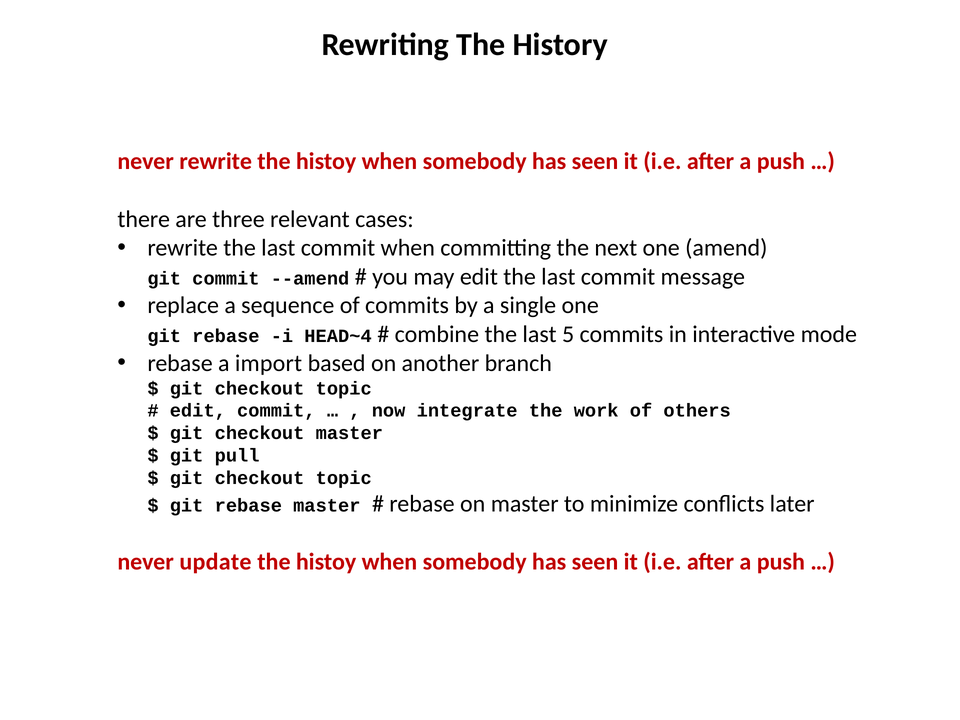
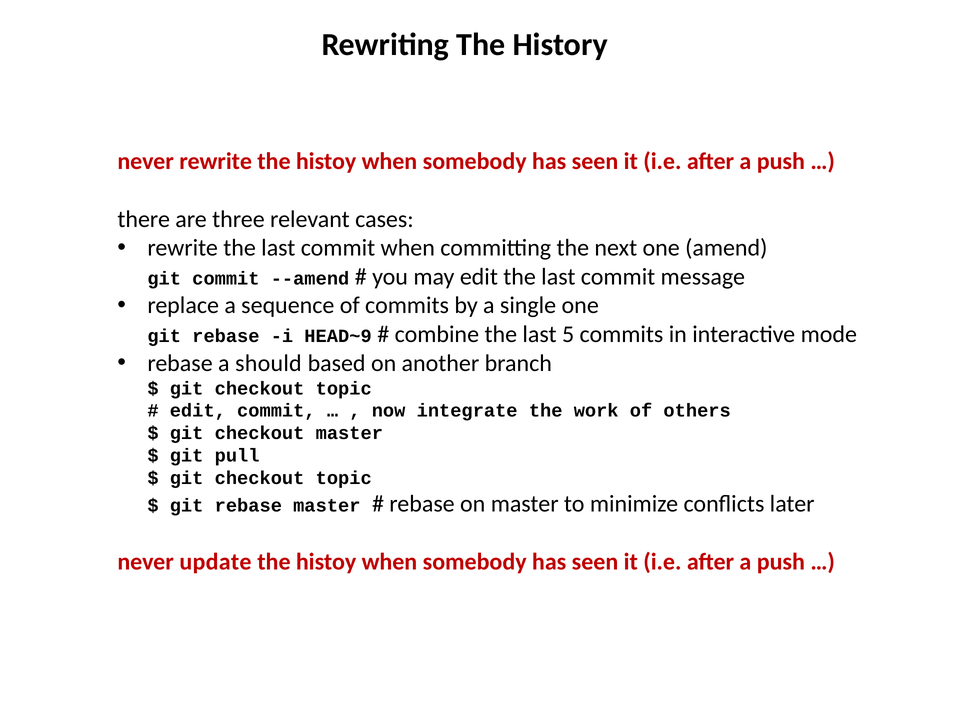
HEAD~4: HEAD~4 -> HEAD~9 (338, 336)
import: import -> should (268, 363)
